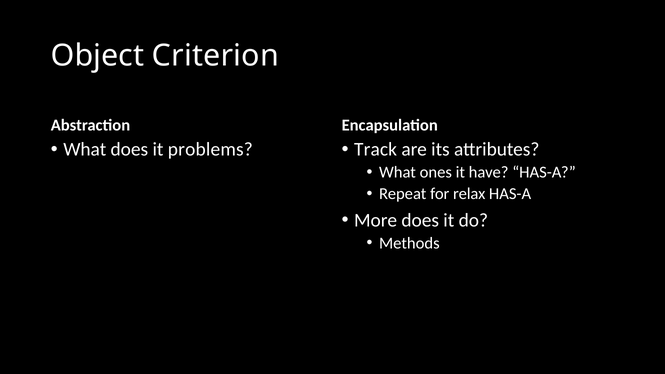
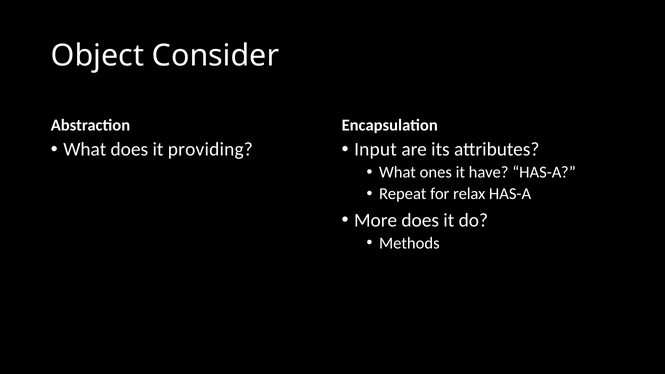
Criterion: Criterion -> Consider (216, 56)
problems: problems -> providing (210, 150)
Track: Track -> Input (375, 150)
